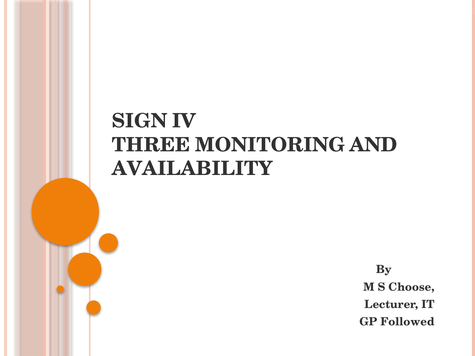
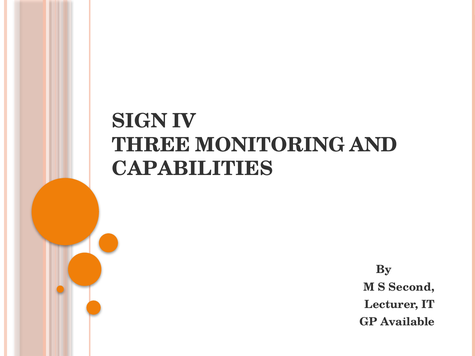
AVAILABILITY: AVAILABILITY -> CAPABILITIES (192, 169)
Choose: Choose -> Second (412, 287)
Followed: Followed -> Available (408, 322)
